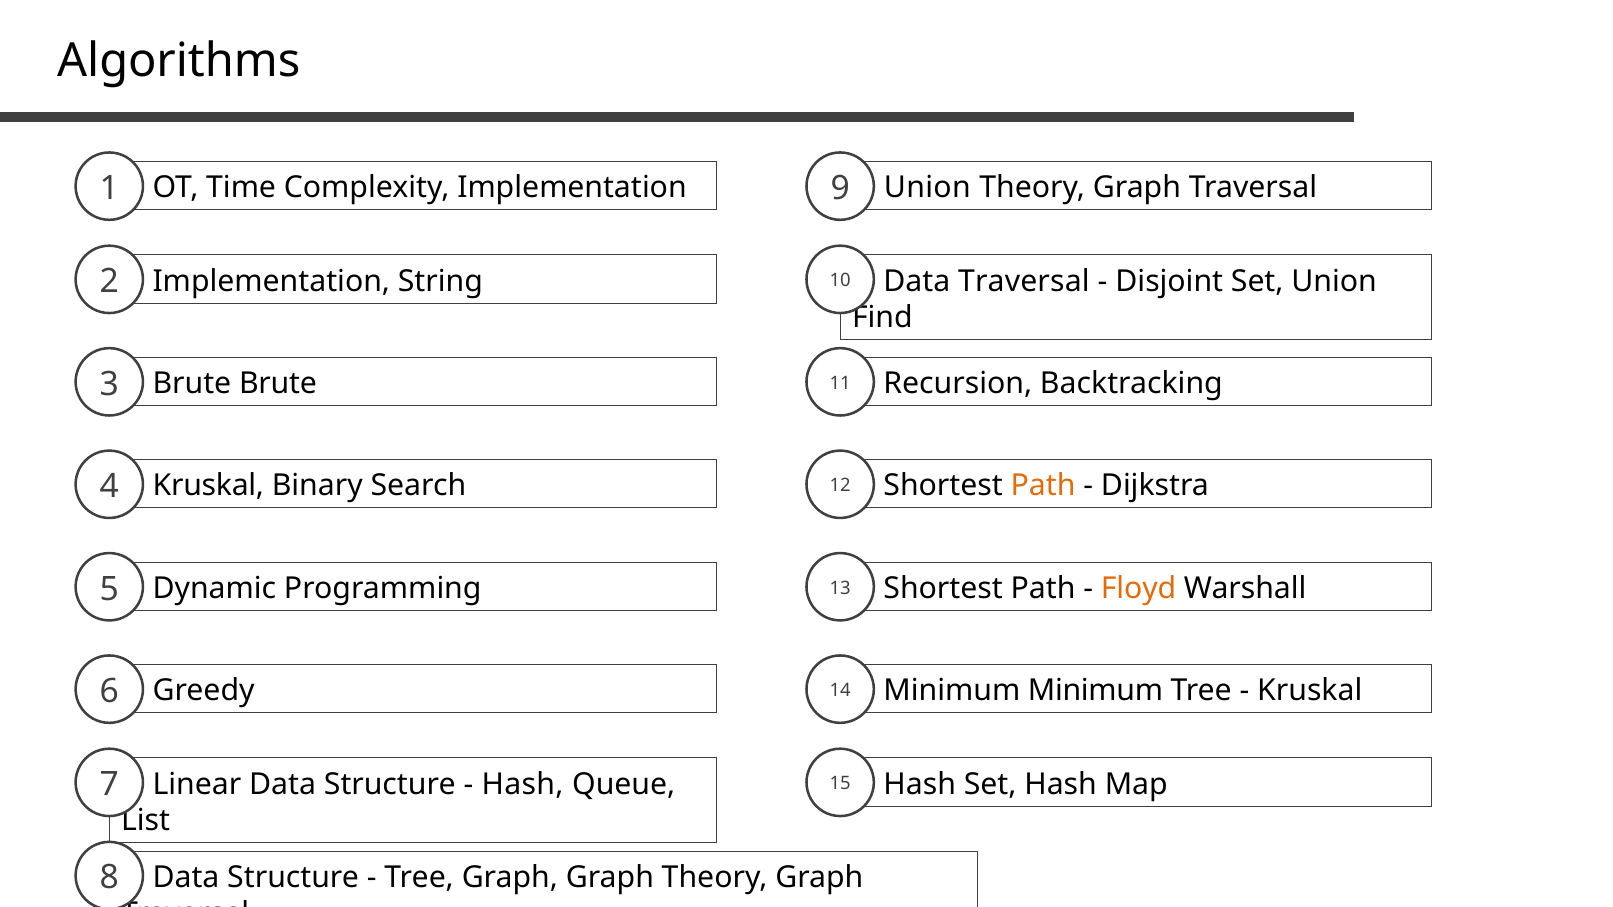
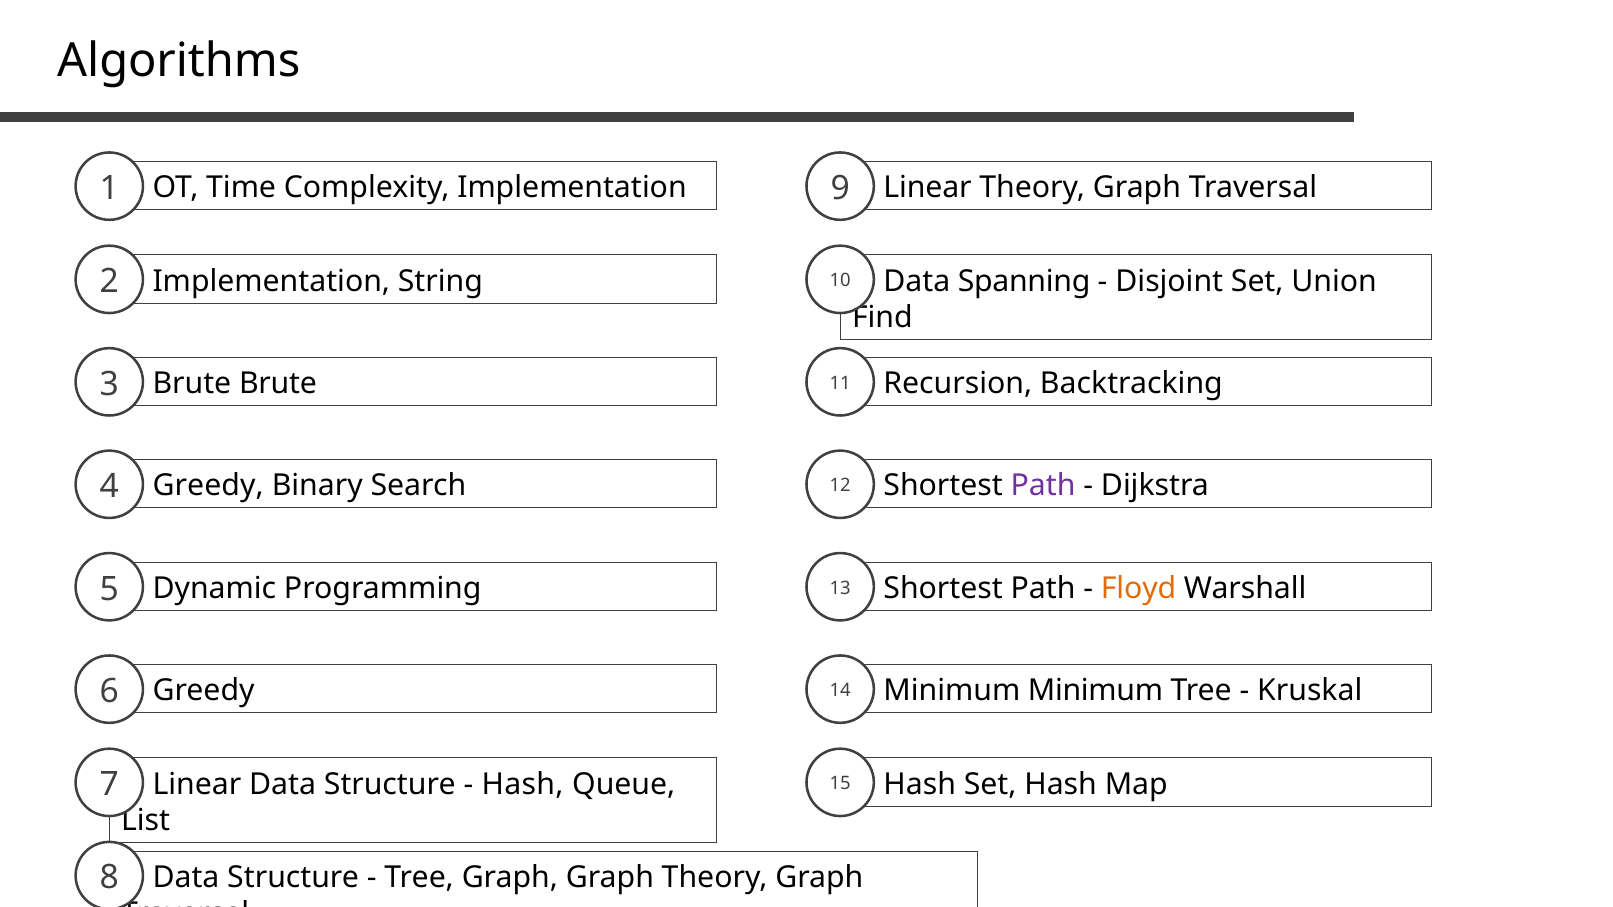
Union: Union -> Linear (928, 188)
Data Traversal: Traversal -> Spanning (1024, 281)
Kruskal: Kruskal -> Greedy (208, 486)
Path colour: orange -> purple (1043, 486)
